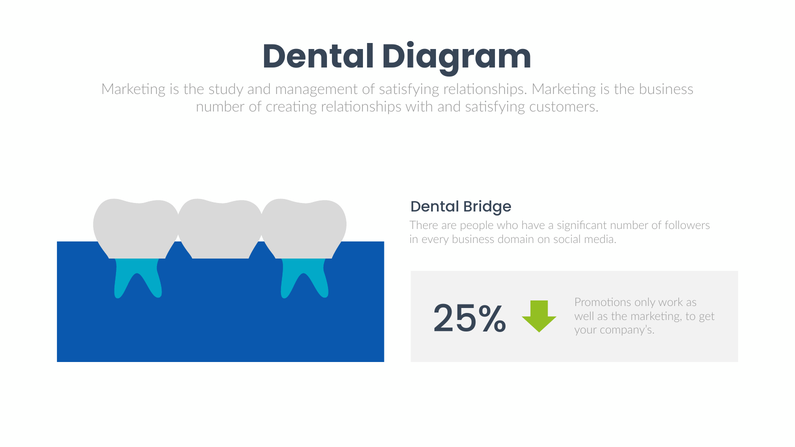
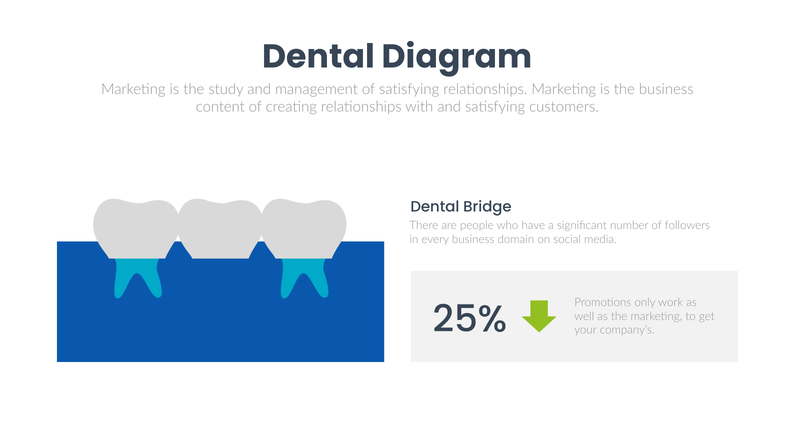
number: number -> content (220, 107)
